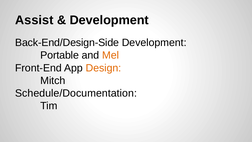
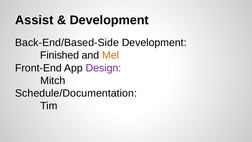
Back-End/Design-Side: Back-End/Design-Side -> Back-End/Based-Side (67, 43)
Portable: Portable -> Finished (60, 55)
Design colour: orange -> purple (103, 68)
